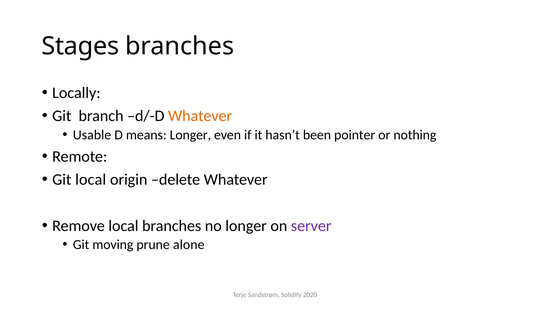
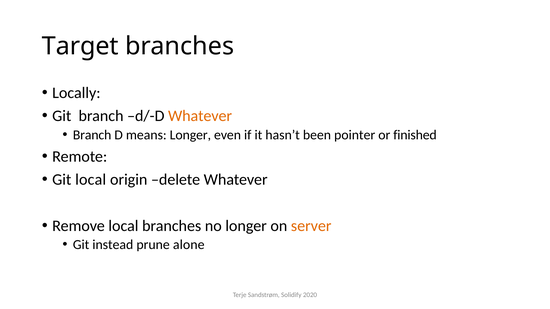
Stages: Stages -> Target (80, 46)
Usable: Usable -> Branch (92, 135)
nothing: nothing -> finished (415, 135)
server colour: purple -> orange (311, 226)
moving: moving -> instead (113, 245)
